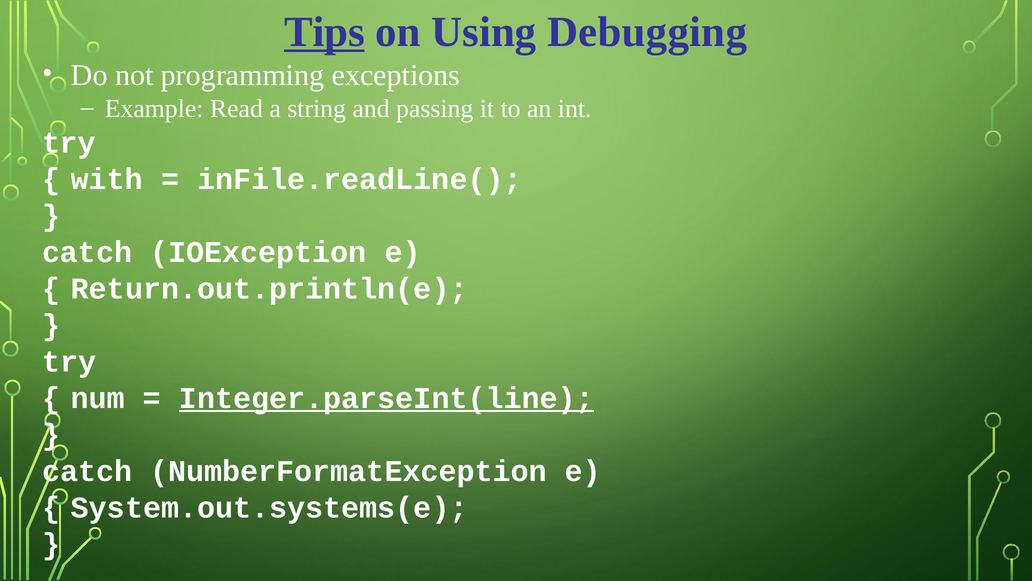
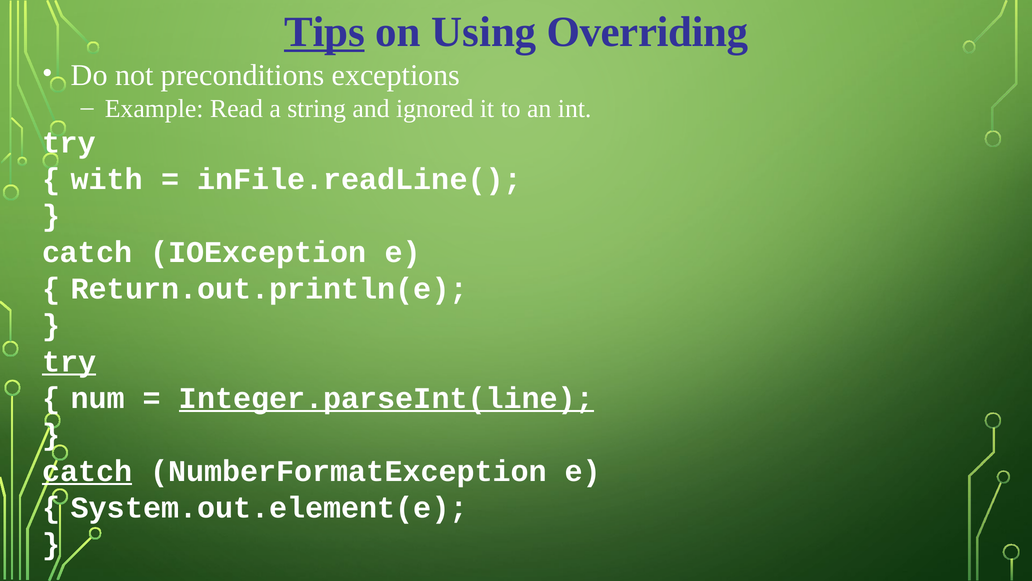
Debugging: Debugging -> Overriding (647, 32)
programming: programming -> preconditions (243, 75)
passing: passing -> ignored (435, 108)
try underline: none -> present (69, 361)
catch underline: none -> present (87, 471)
System.out.systems(e: System.out.systems(e -> System.out.element(e (269, 507)
